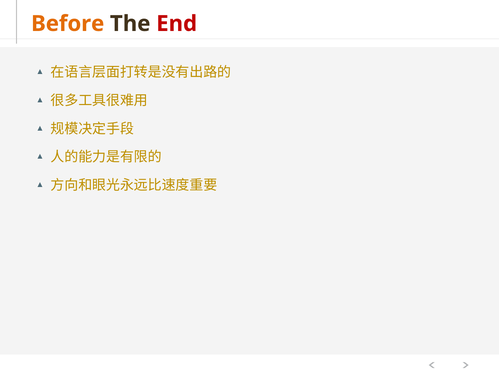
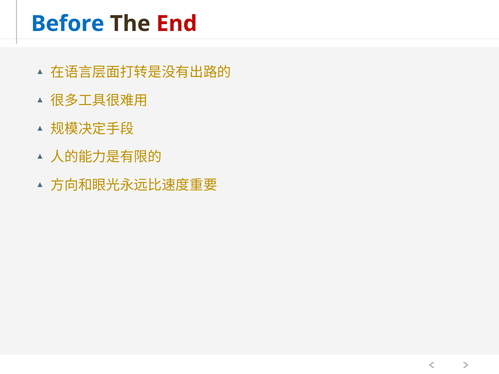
Before colour: orange -> blue (68, 24)
